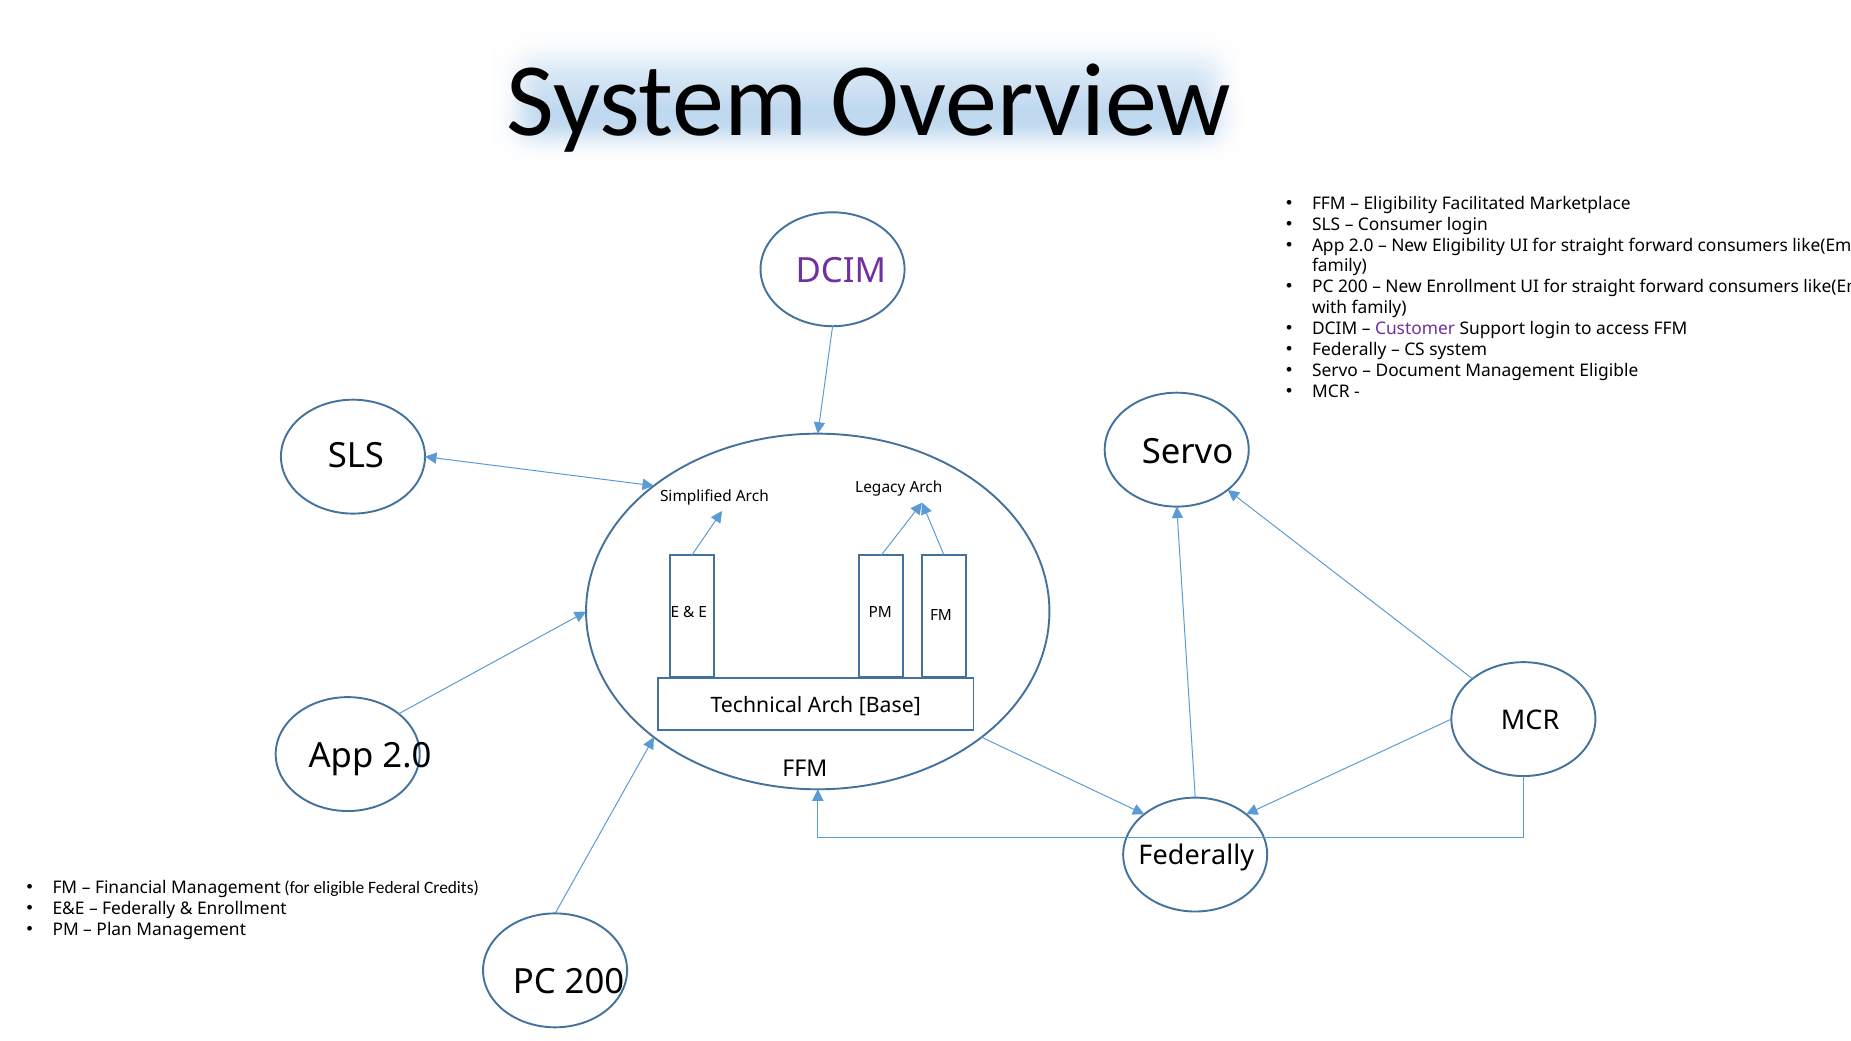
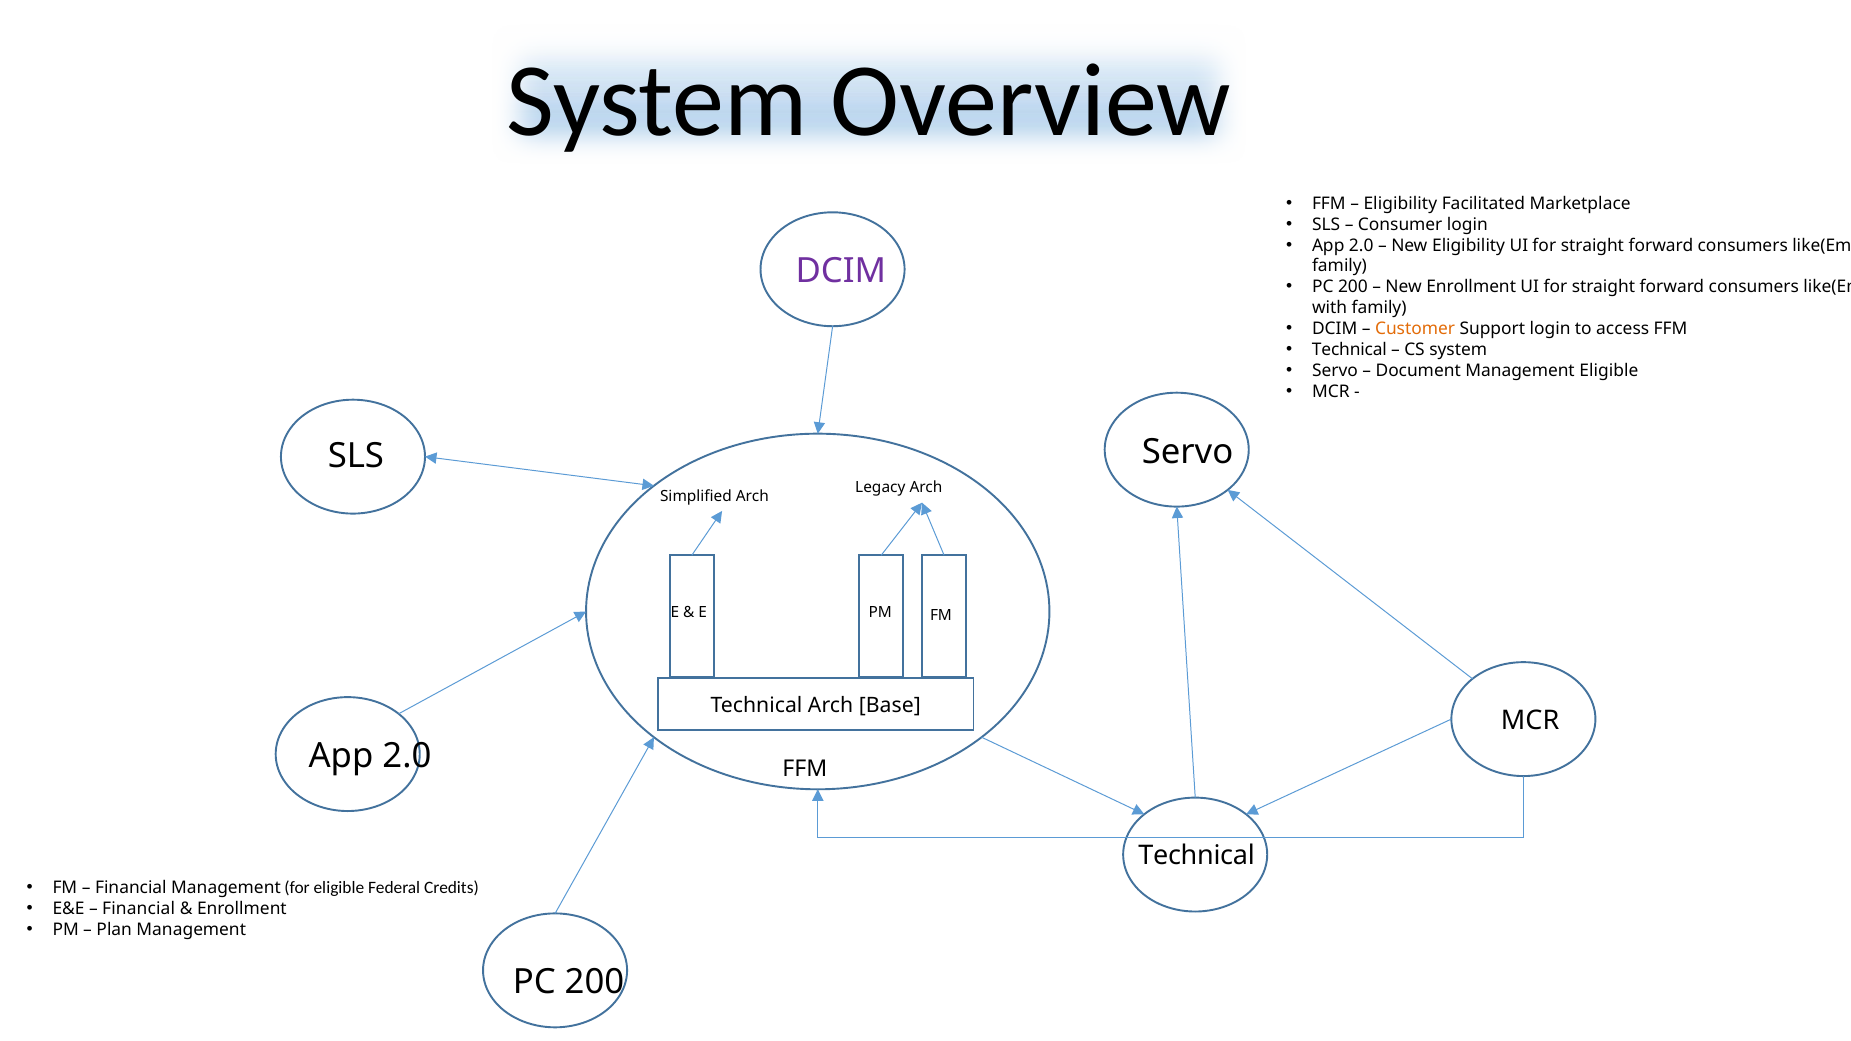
Customer colour: purple -> orange (1415, 329)
Federally: Federally -> Technical (1349, 350)
Federally: Federally -> Technical (1197, 856)
Federally: Federally -> Financial (139, 909)
